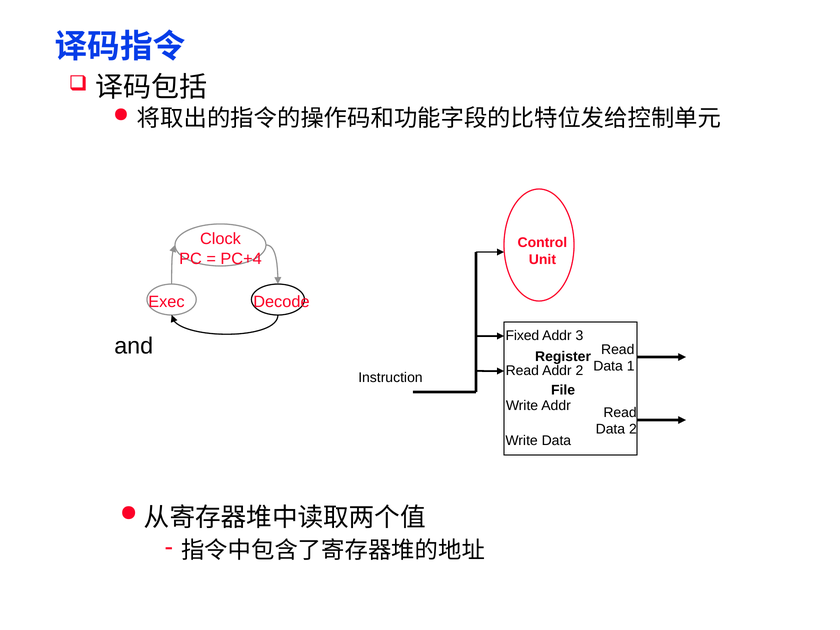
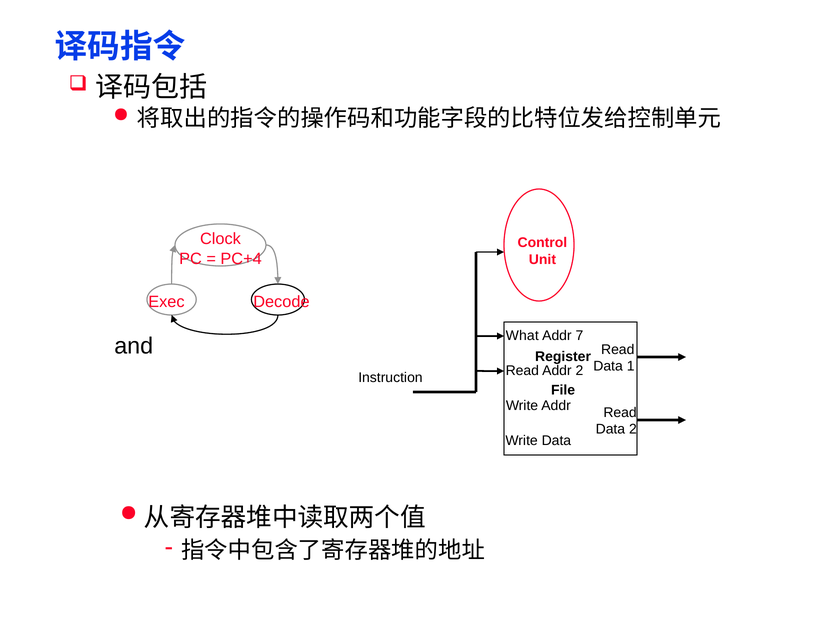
Fixed: Fixed -> What (522, 335)
3: 3 -> 7 (579, 335)
